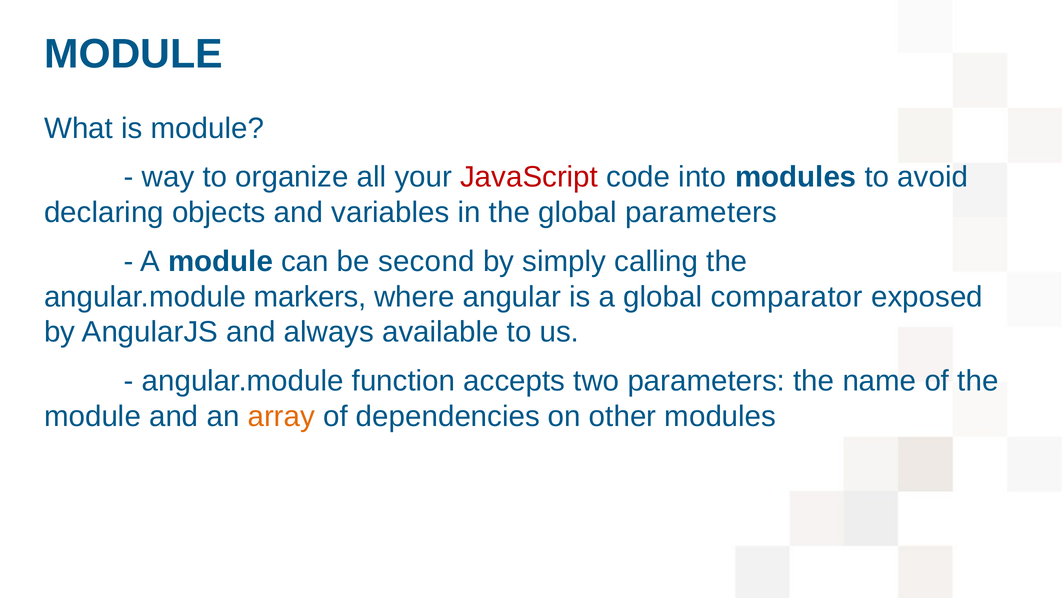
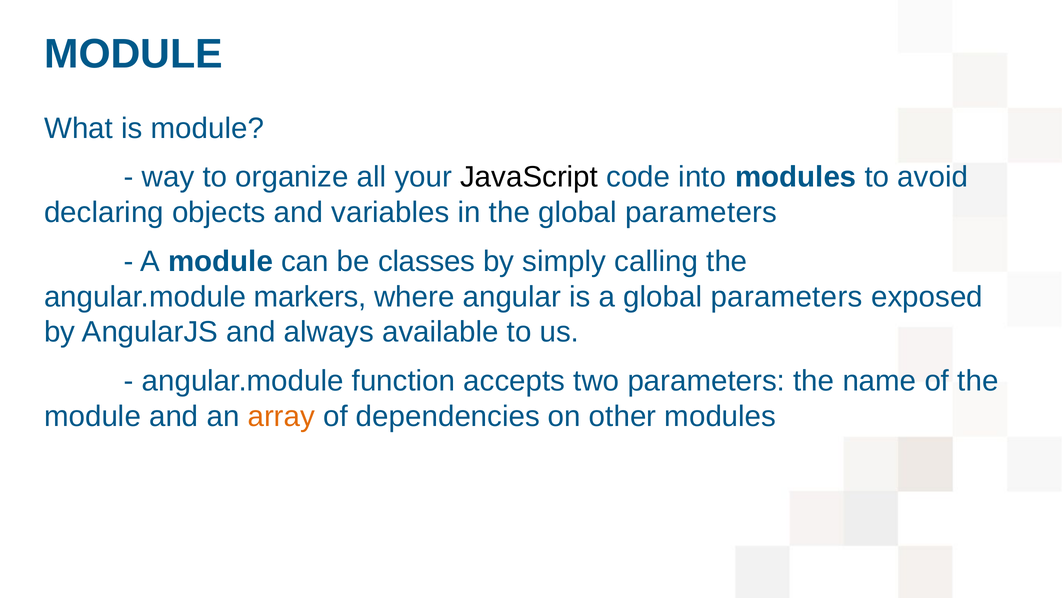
JavaScript colour: red -> black (529, 177)
second: second -> classes (427, 261)
a global comparator: comparator -> parameters (787, 296)
